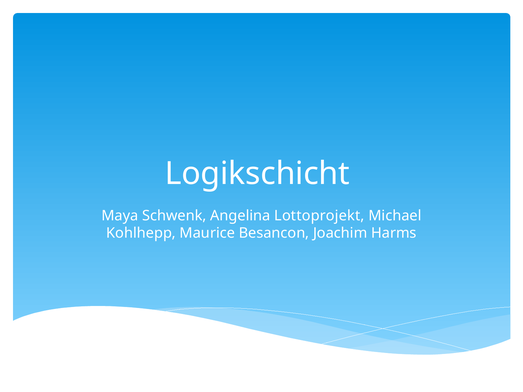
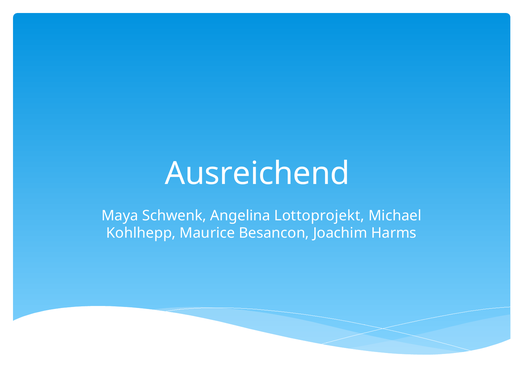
Logikschicht: Logikschicht -> Ausreichend (257, 174)
